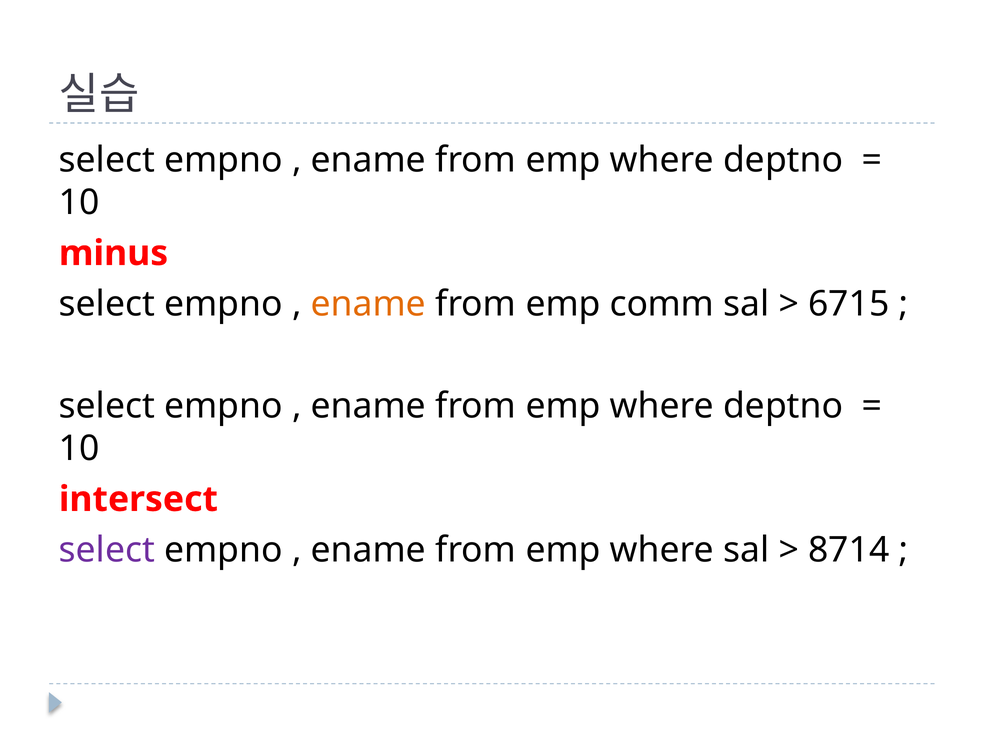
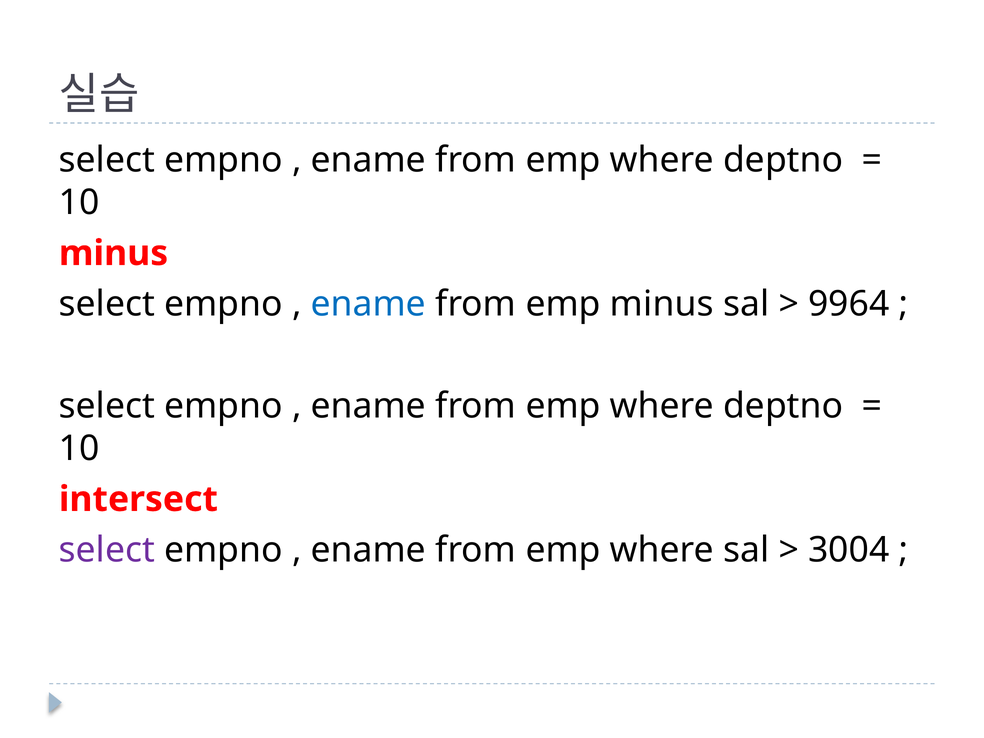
ename colour: orange -> blue (368, 304)
emp comm: comm -> minus (662, 304)
6715: 6715 -> 9964 (849, 304)
8714: 8714 -> 3004 (849, 550)
